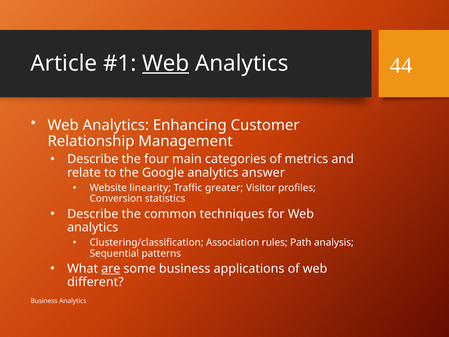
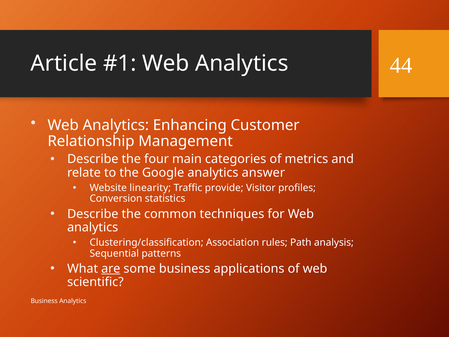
Web underline: present -> none (166, 63)
greater: greater -> provide (224, 188)
different: different -> scientific (95, 282)
